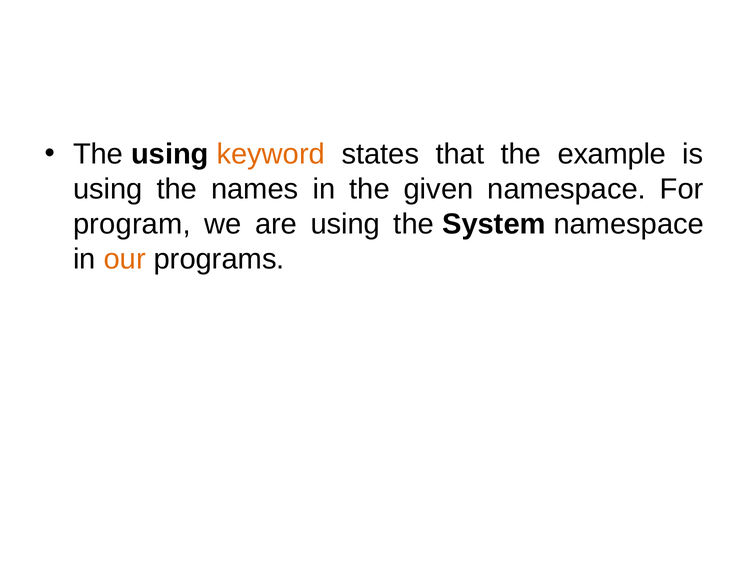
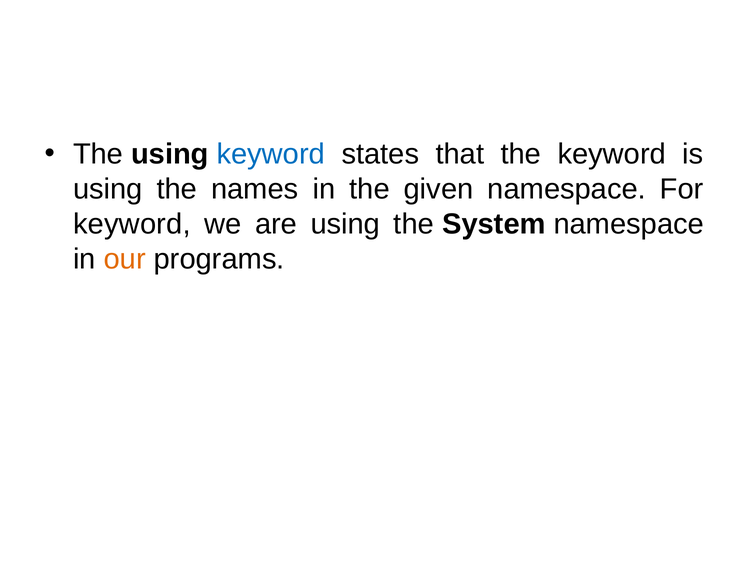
keyword colour: orange -> blue (271, 154)
the example: example -> keyword (612, 154)
program: program -> keyword (132, 224)
